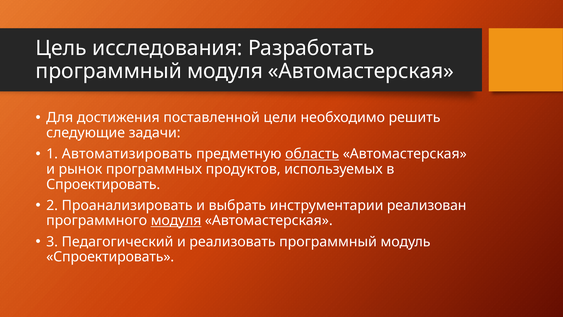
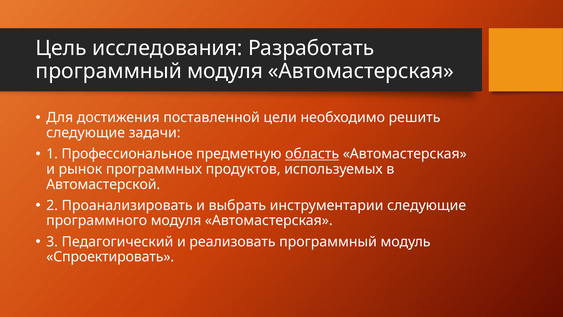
Автоматизировать: Автоматизировать -> Профессиональное (127, 154)
Спроектировать: Спроектировать -> Автомастерской (103, 184)
инструментарии реализован: реализован -> следующие (427, 205)
модуля underline: present -> none (176, 220)
